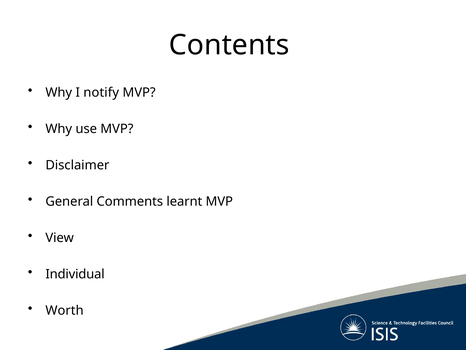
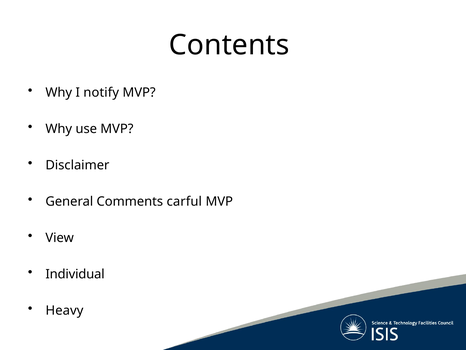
learnt: learnt -> carful (184, 201)
Worth: Worth -> Heavy (64, 310)
